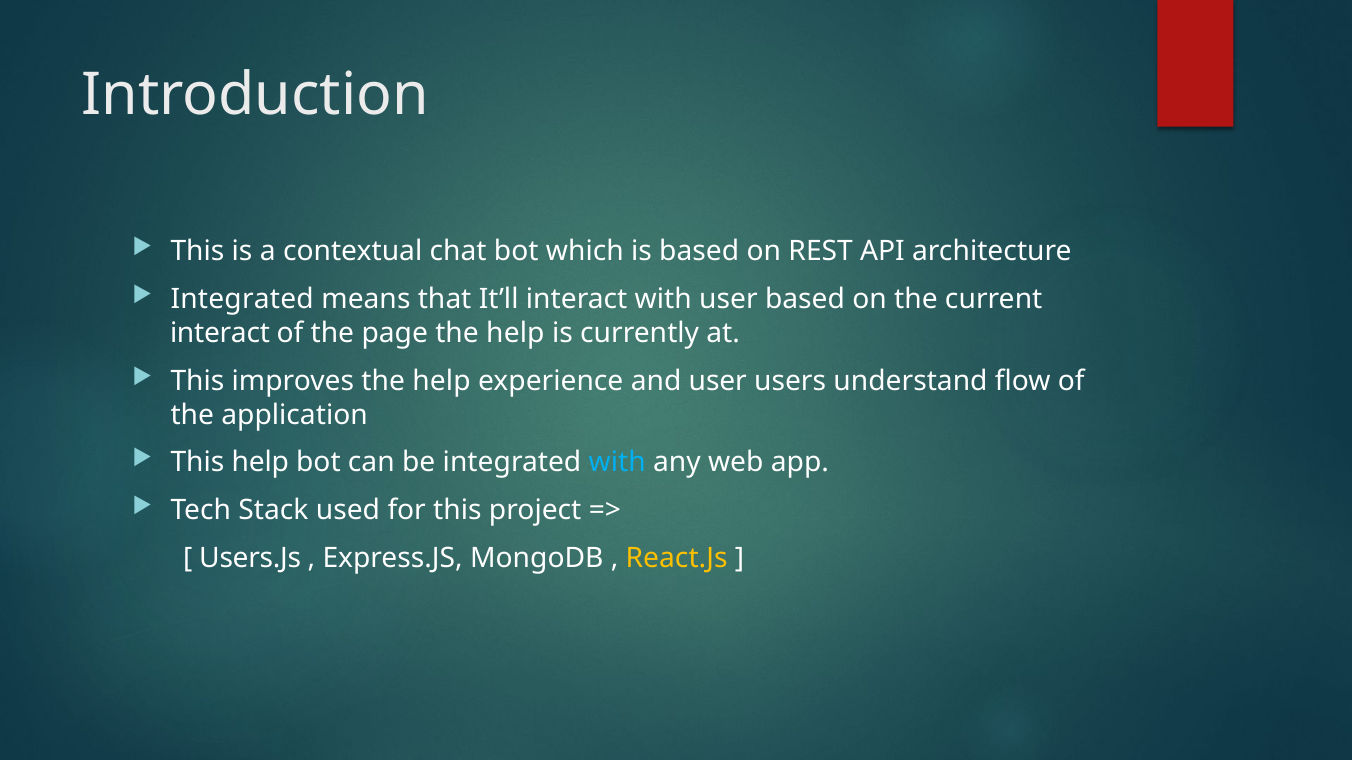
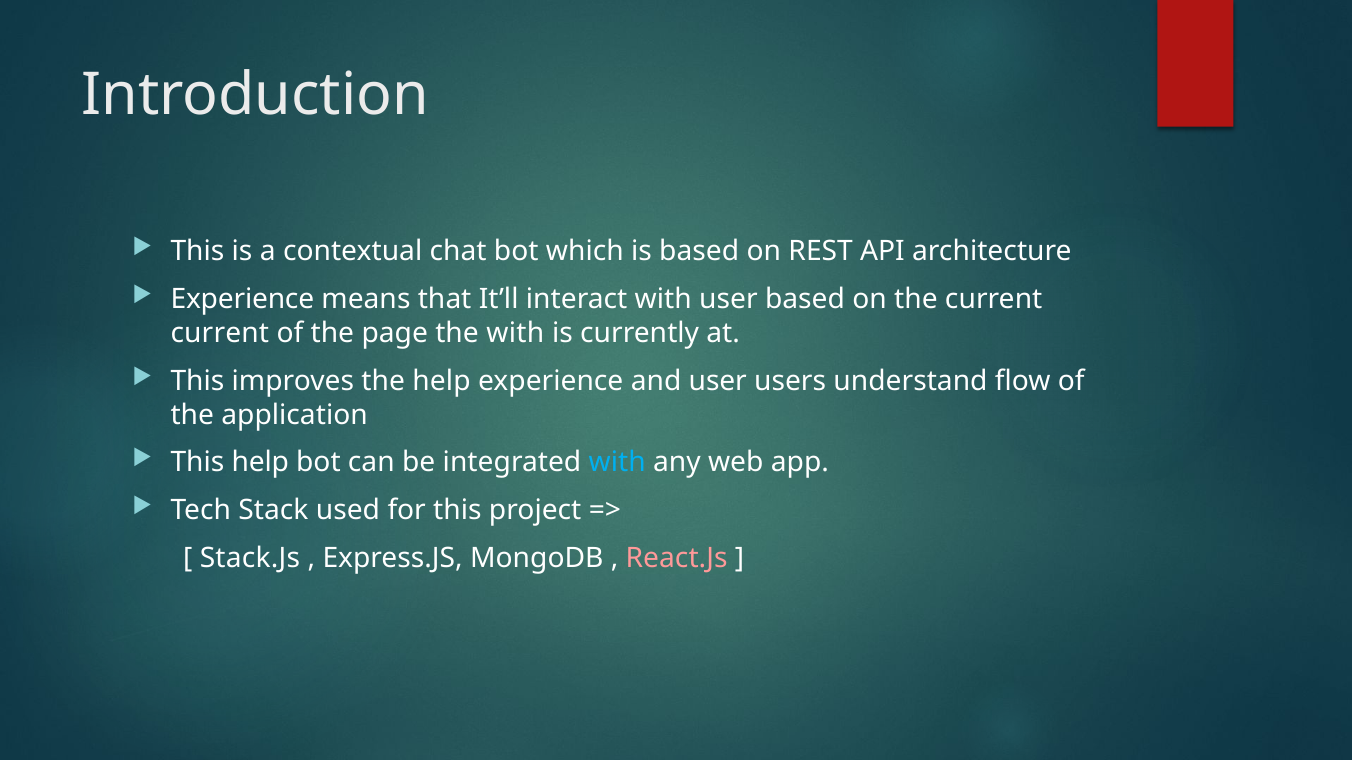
Integrated: Integrated -> Experience (242, 300)
interact: interact -> current (220, 333)
page the help: help -> with (515, 333)
Users.Js: Users.Js -> Stack.Js (250, 559)
React.Js colour: yellow -> pink (677, 559)
